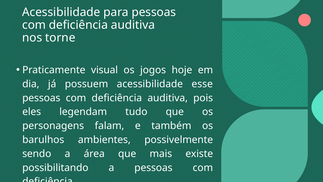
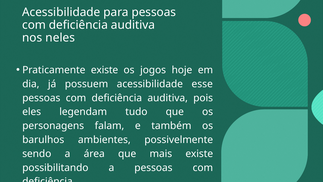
torne: torne -> neles (60, 38)
Praticamente visual: visual -> existe (105, 70)
